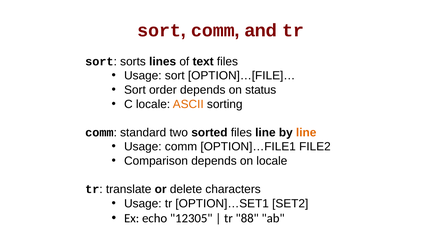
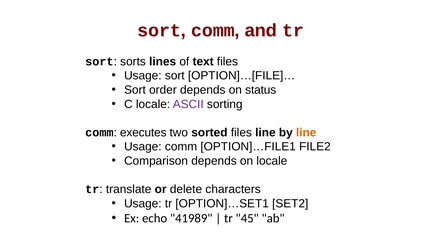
ASCII colour: orange -> purple (188, 104)
standard: standard -> executes (143, 132)
12305: 12305 -> 41989 (191, 218)
88: 88 -> 45 (247, 218)
